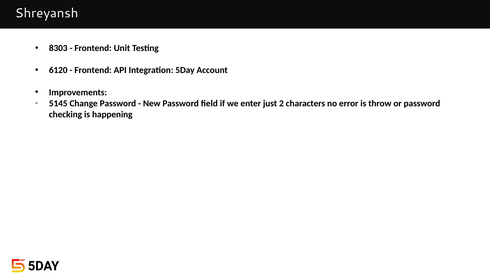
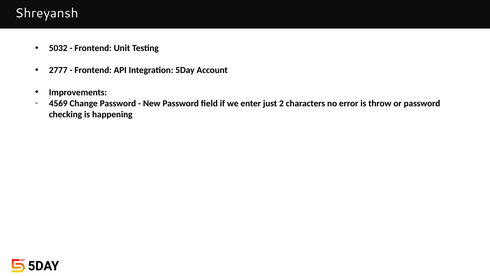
8303: 8303 -> 5032 (58, 48)
6120: 6120 -> 2777 (58, 70)
5145: 5145 -> 4569 (58, 103)
